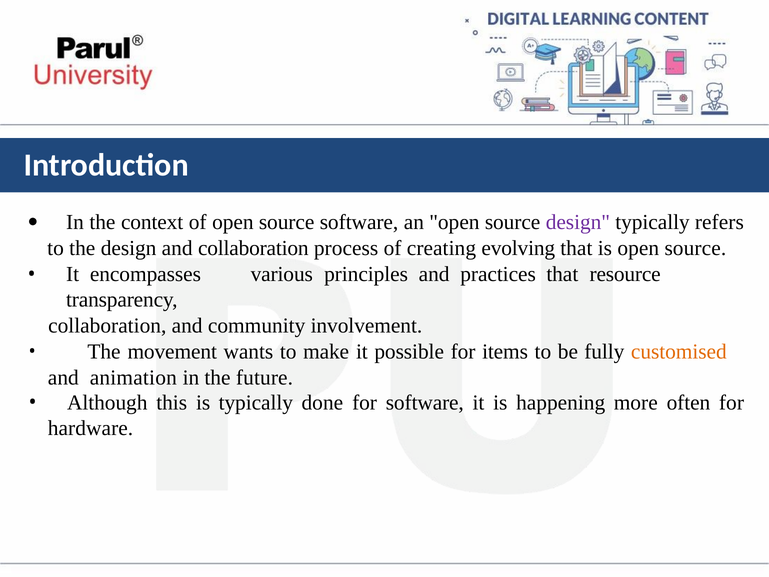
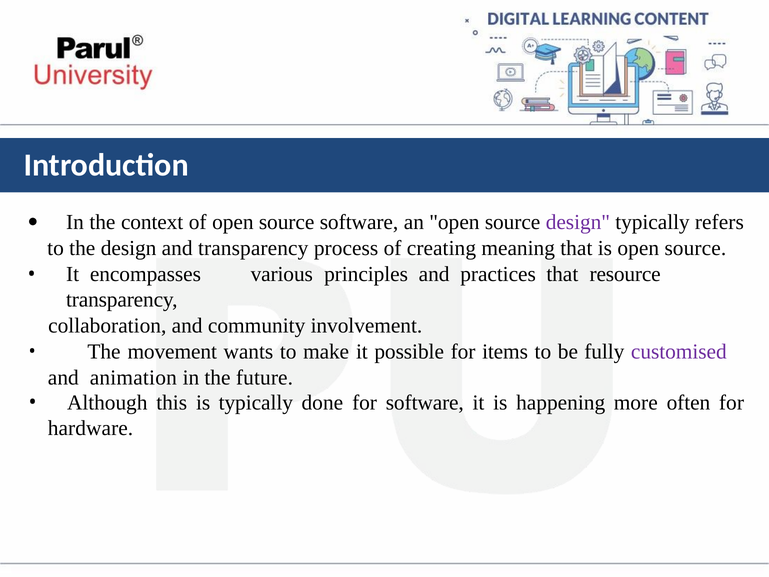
and collaboration: collaboration -> transparency (253, 248)
evolving: evolving -> meaning (518, 248)
customised colour: orange -> purple (679, 352)
